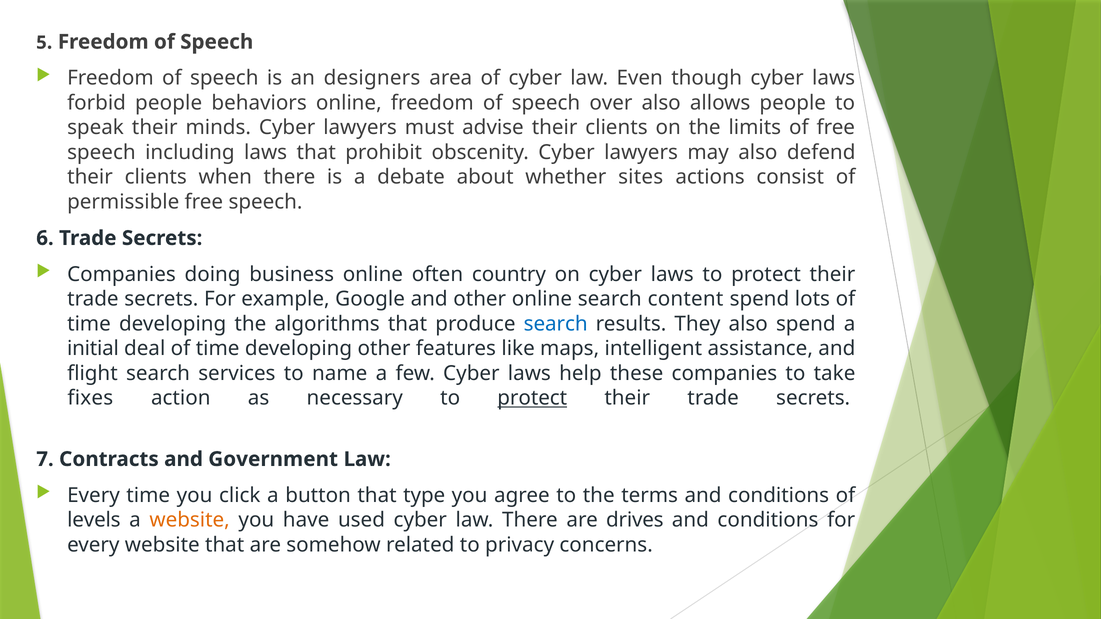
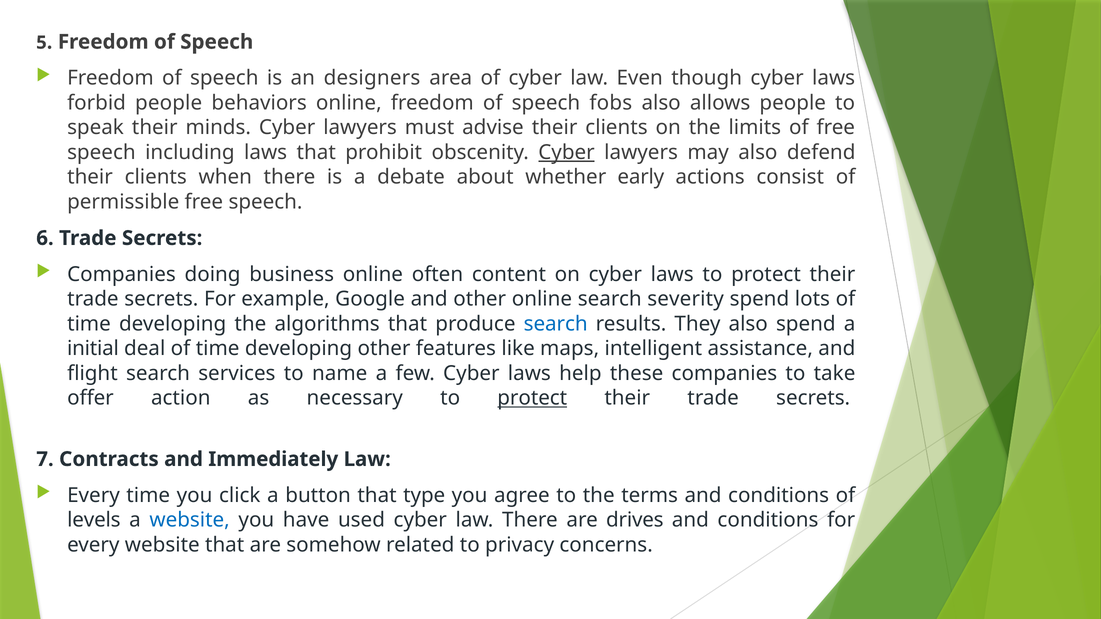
over: over -> fobs (611, 103)
Cyber underline: none -> present (567, 152)
sites: sites -> early (641, 177)
country: country -> content (509, 275)
content: content -> severity (686, 299)
fixes: fixes -> offer (90, 398)
Government: Government -> Immediately (273, 459)
website colour: orange -> blue (190, 520)
